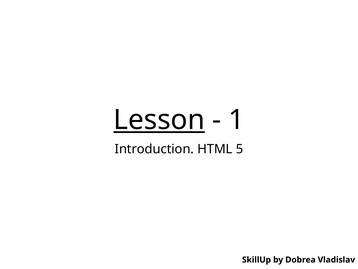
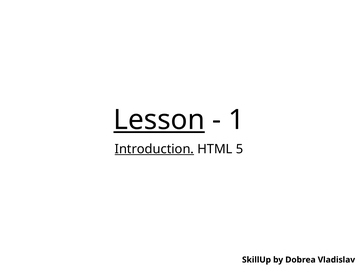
Introduction underline: none -> present (154, 149)
